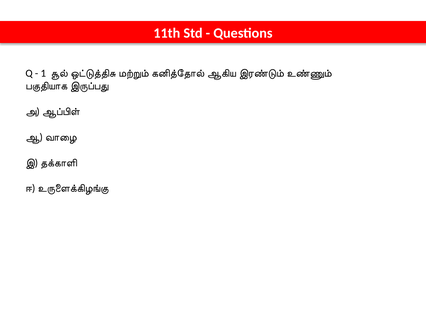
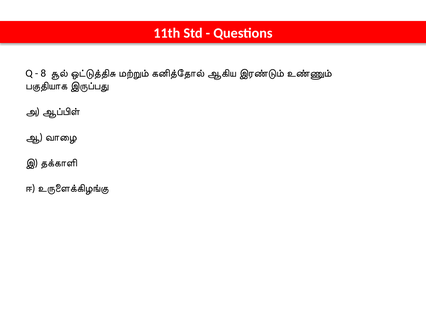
1: 1 -> 8 (43, 73)
